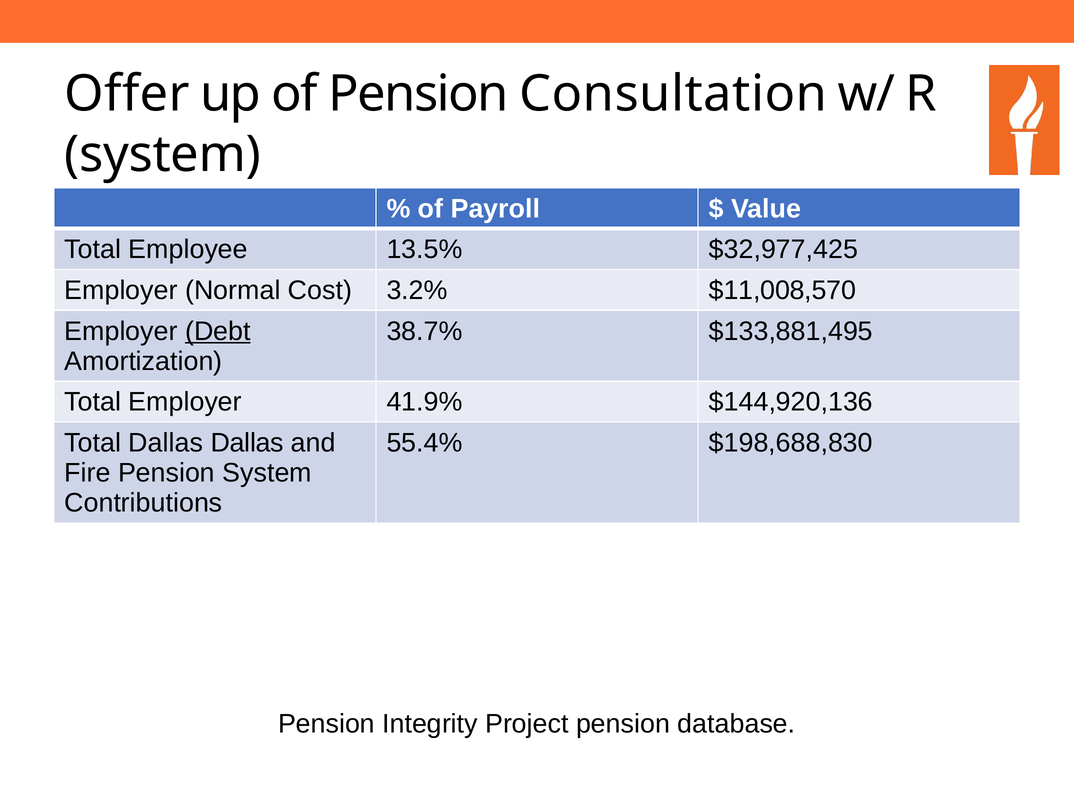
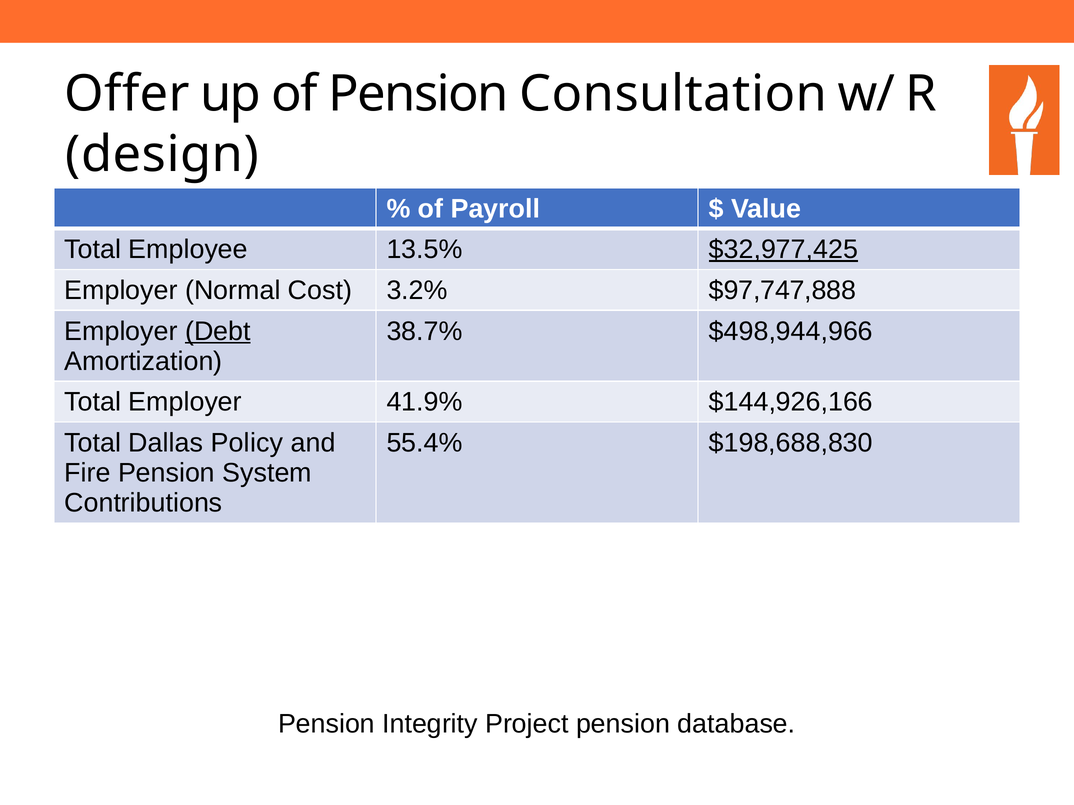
system: system -> design (162, 155)
$32,977,425 underline: none -> present (783, 250)
$11,008,570: $11,008,570 -> $97,747,888 (782, 291)
$133,881,495: $133,881,495 -> $498,944,966 (791, 331)
$144,920,136: $144,920,136 -> $144,926,166 (791, 402)
Dallas Dallas: Dallas -> Policy (247, 443)
